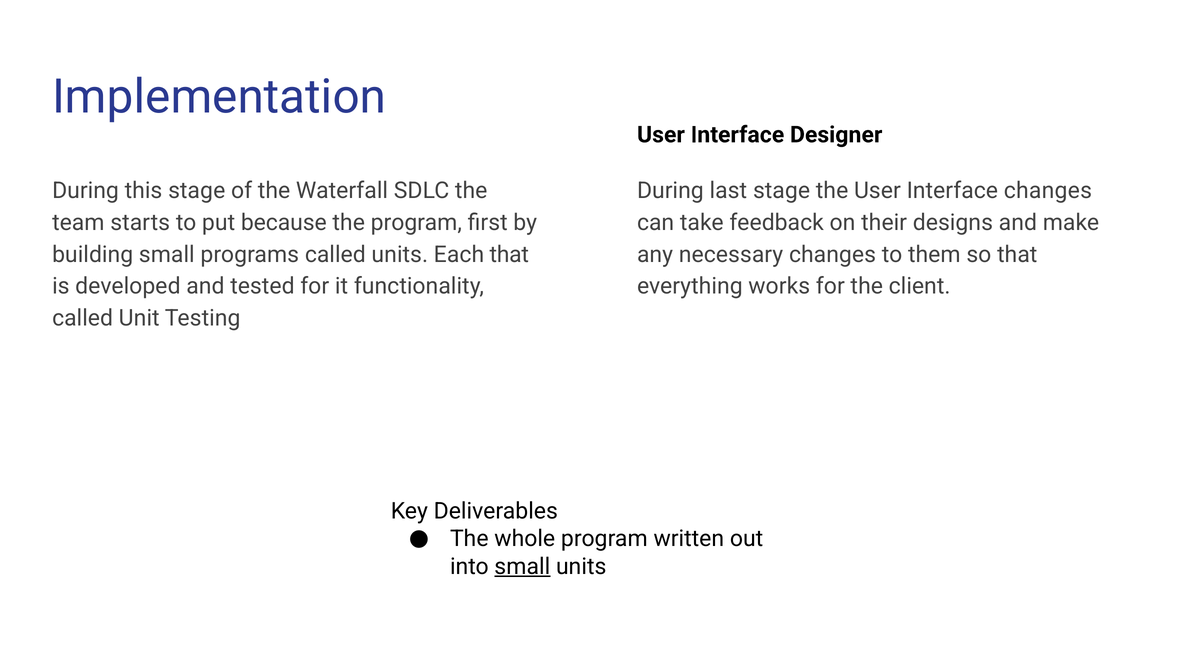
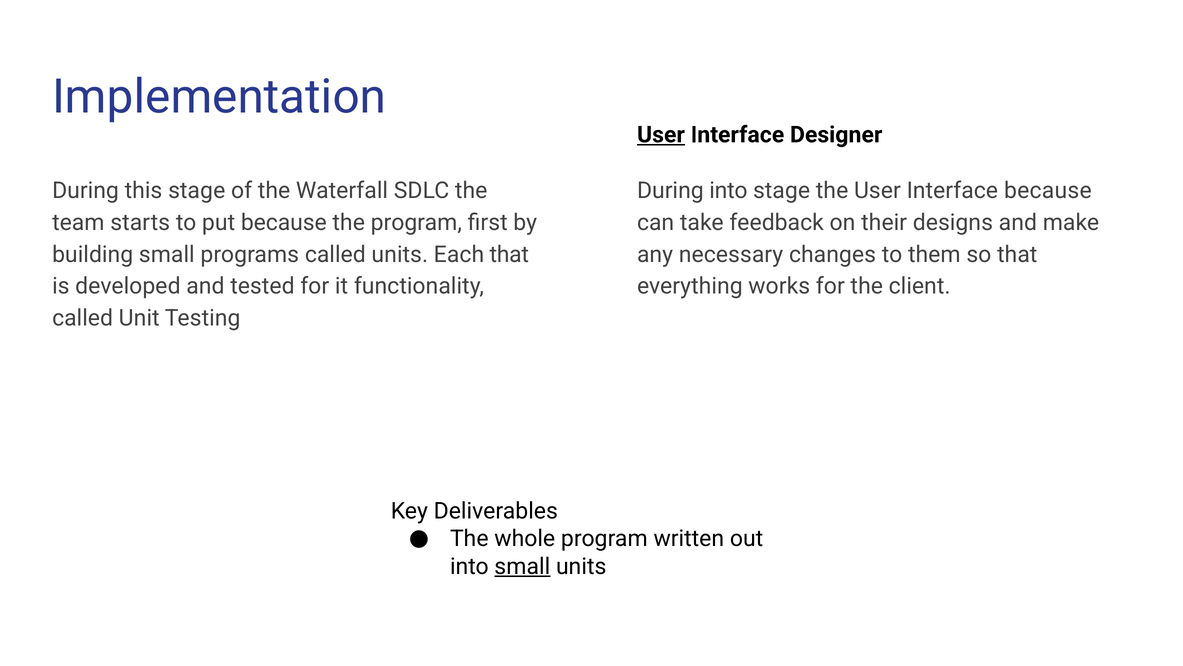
User underline: none -> present (661, 135)
During last: last -> into (728, 191)
Interface changes: changes -> because (1048, 191)
